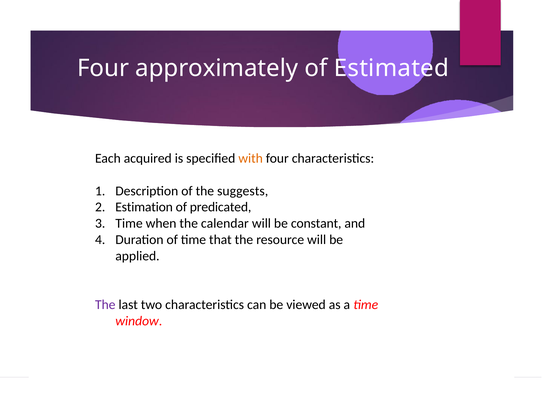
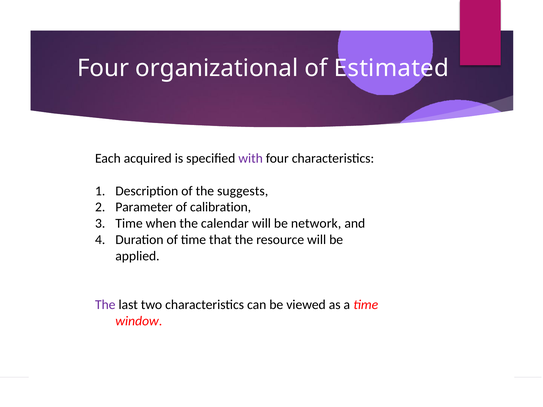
approximately: approximately -> organizational (217, 68)
with colour: orange -> purple (251, 158)
Estimation: Estimation -> Parameter (144, 207)
predicated: predicated -> calibration (221, 207)
constant: constant -> network (316, 224)
